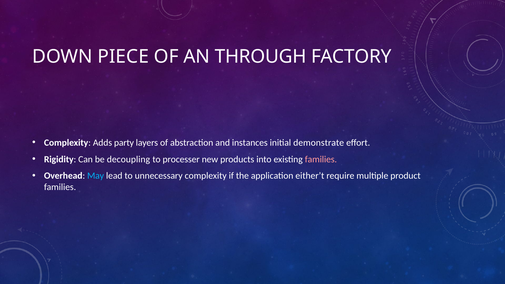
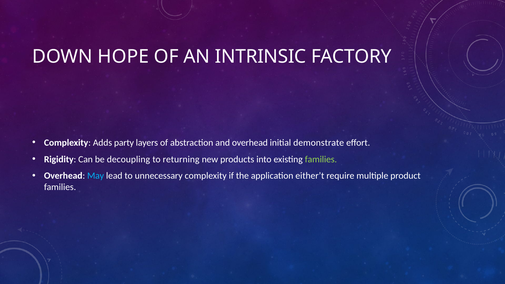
PIECE: PIECE -> HOPE (123, 57)
THROUGH: THROUGH -> INTRINSIC (261, 57)
and instances: instances -> overhead (250, 143)
processer: processer -> returning (181, 159)
families colour: pink -> light green (321, 159)
